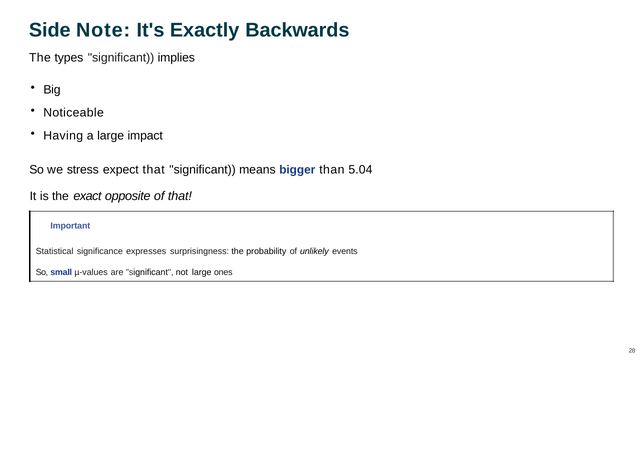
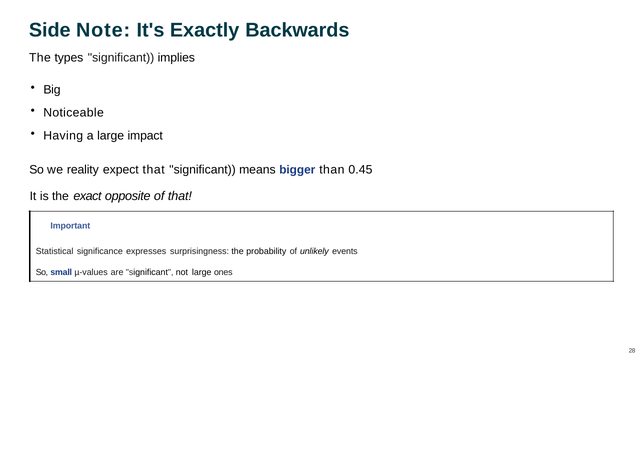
stress: stress -> reality (83, 170)
5.04: 5.04 -> 0.45 (360, 170)
